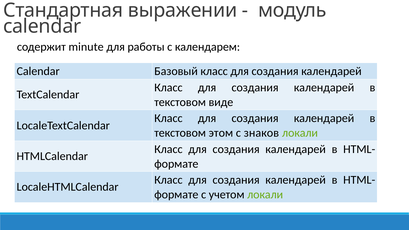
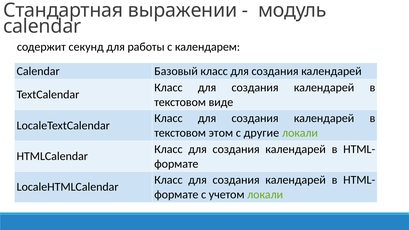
minute: minute -> секунд (86, 47)
знаков: знаков -> другие (261, 133)
